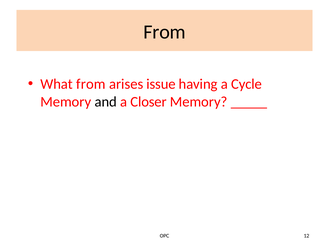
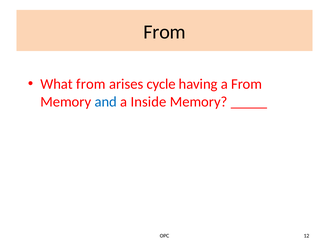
issue: issue -> cycle (161, 84)
a Cycle: Cycle -> From (247, 84)
and colour: black -> blue (106, 102)
Closer: Closer -> Inside (148, 102)
